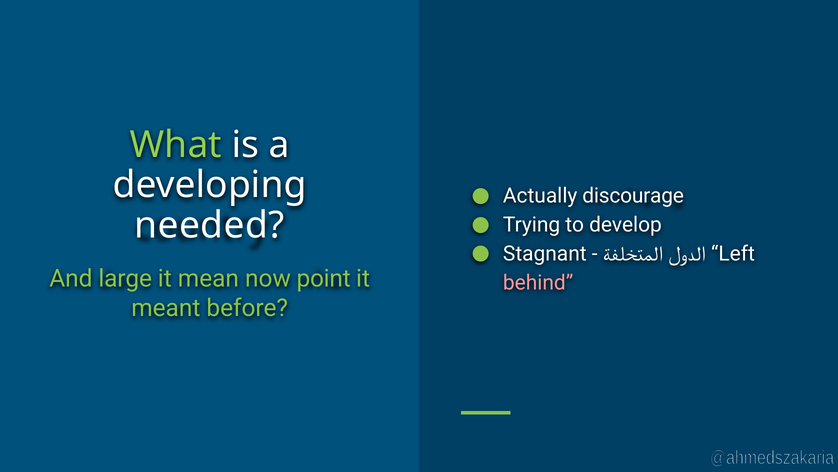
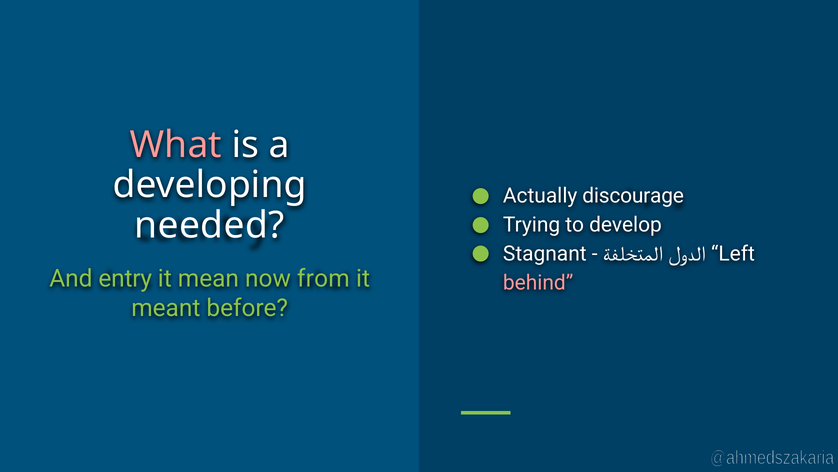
What colour: light green -> pink (176, 145)
large: large -> entry (125, 279)
point: point -> from (323, 279)
